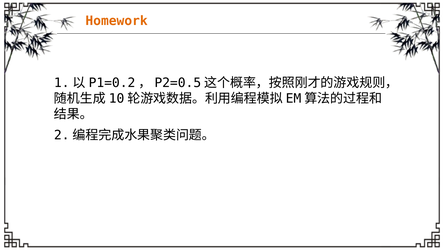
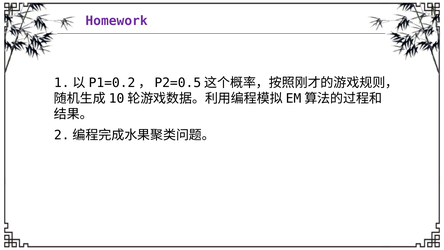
Homework colour: orange -> purple (117, 21)
